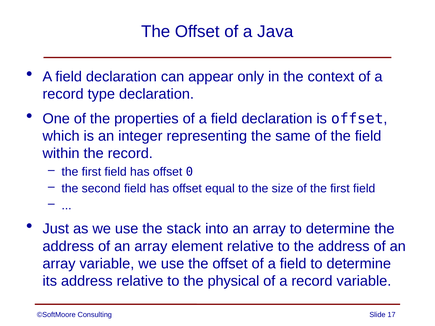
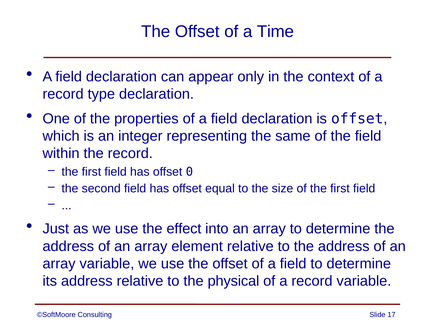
Java: Java -> Time (275, 32)
stack: stack -> effect (184, 229)
